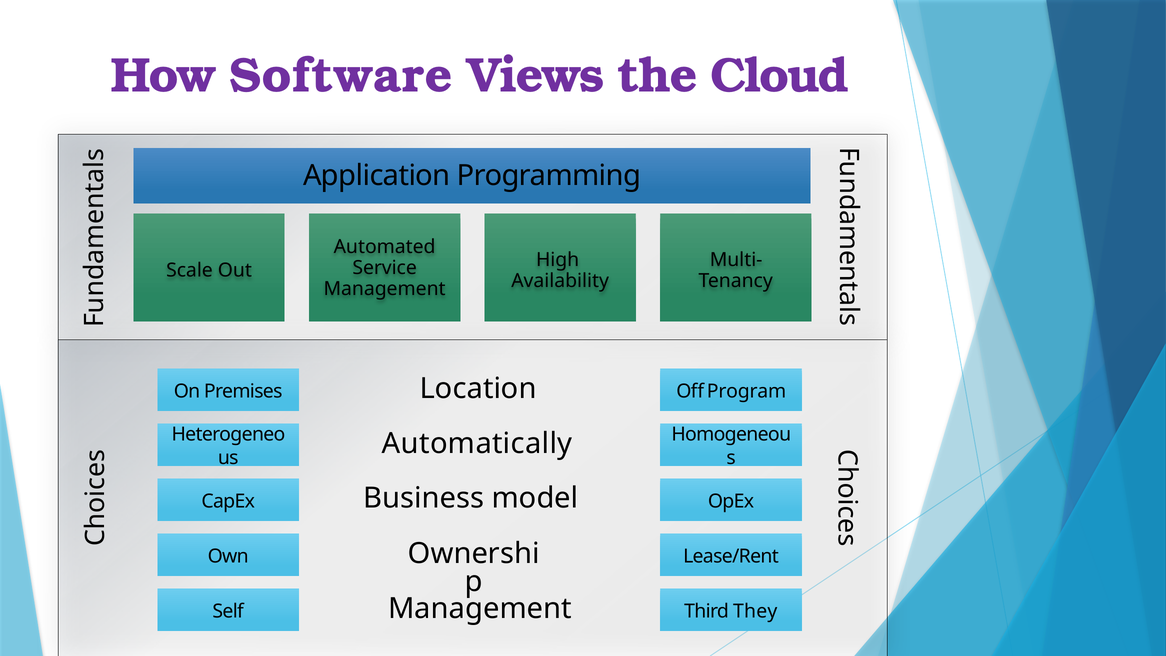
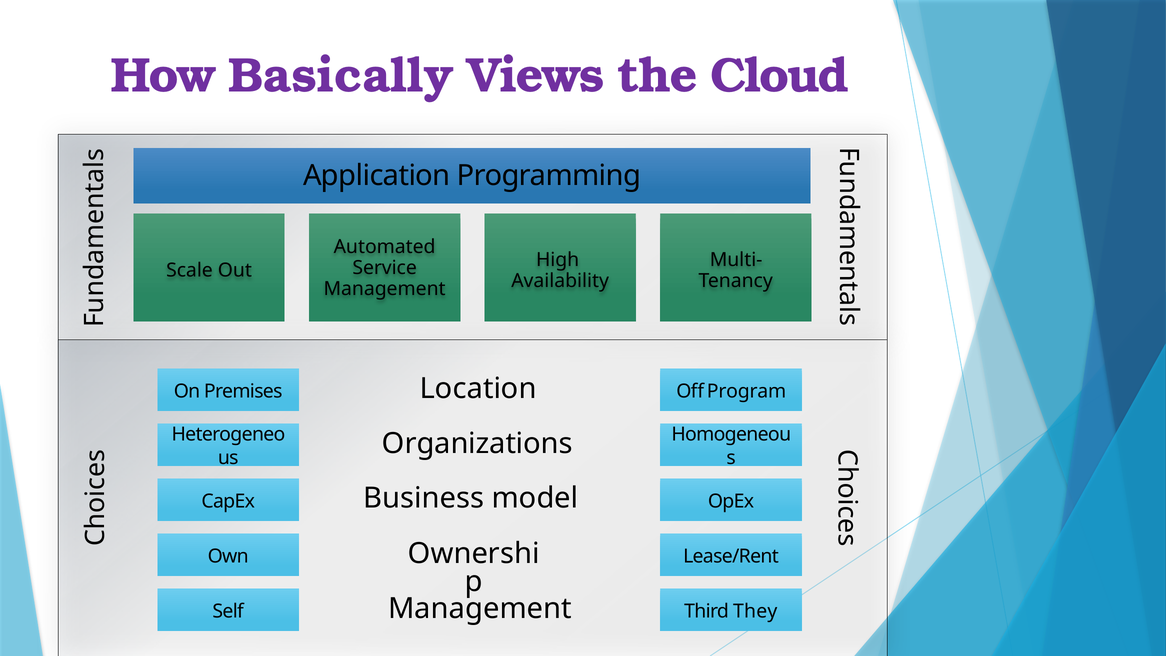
Software: Software -> Basically (341, 76)
Automatically: Automatically -> Organizations (477, 443)
